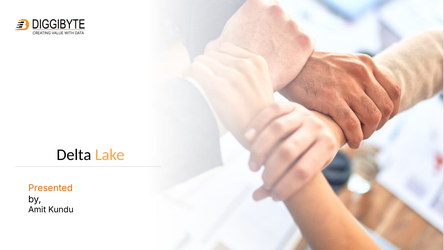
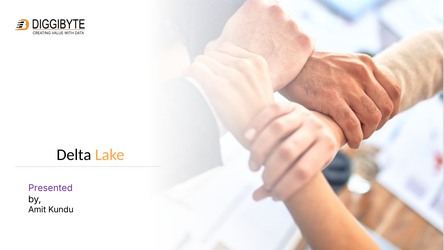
Presented colour: orange -> purple (50, 188)
